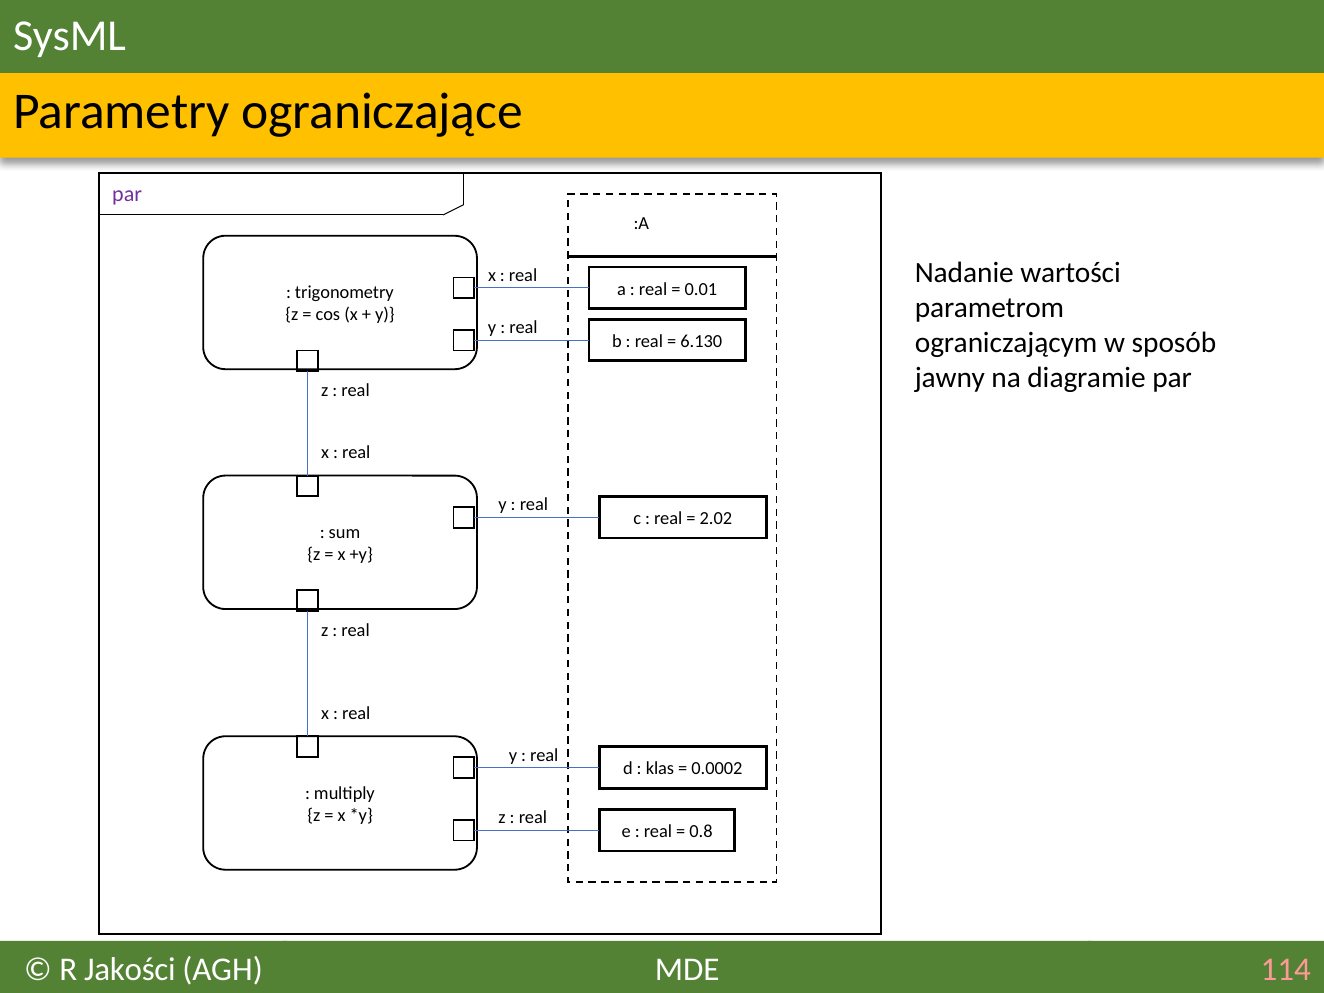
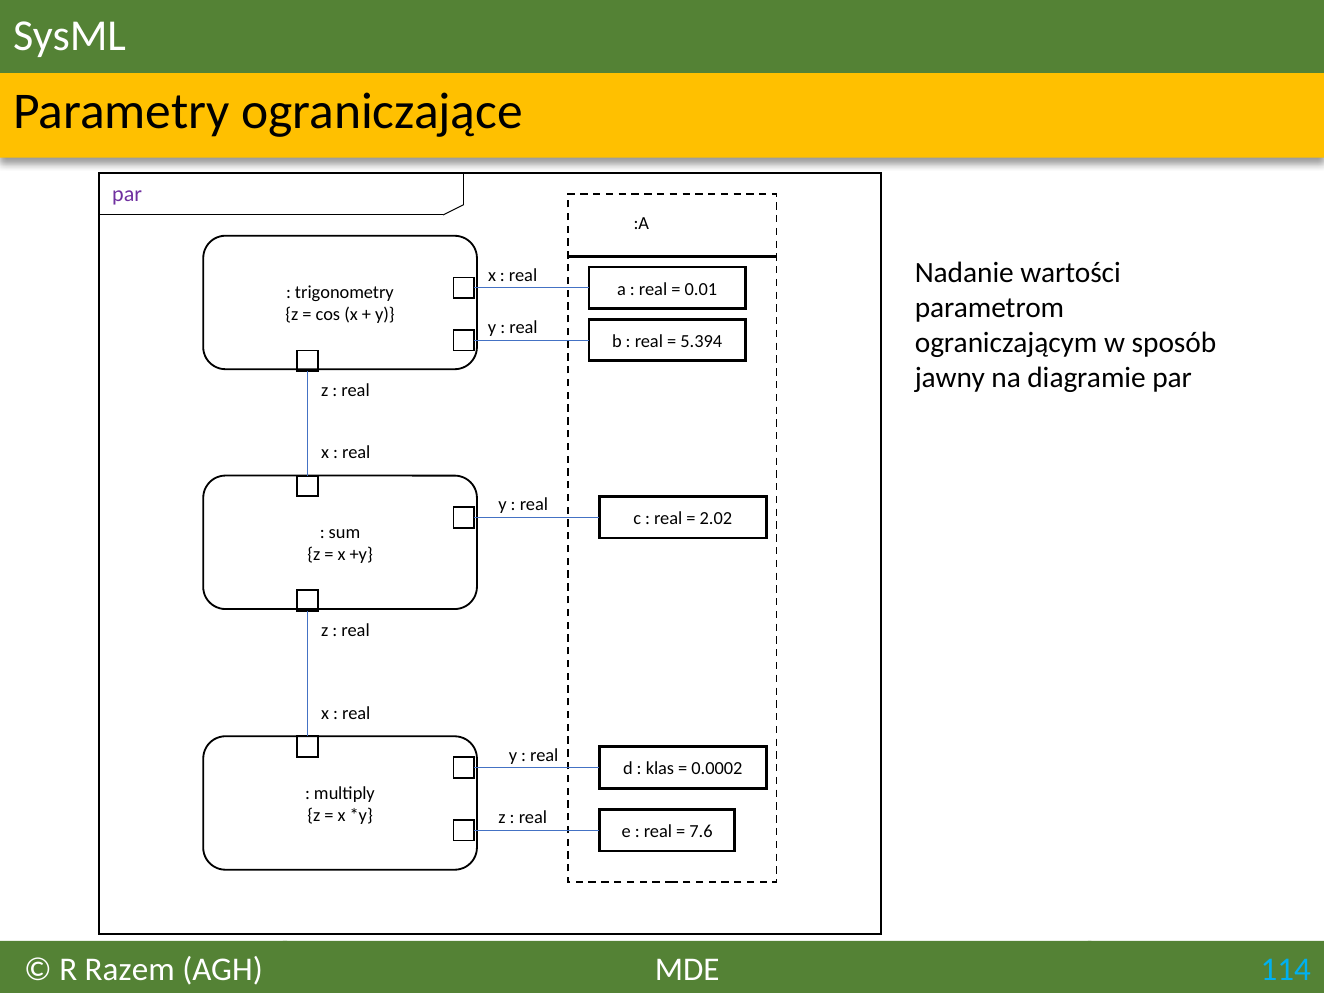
6.130: 6.130 -> 5.394 (701, 341)
0.8: 0.8 -> 7.6 (701, 831)
Jakości: Jakości -> Razem (130, 970)
114 colour: pink -> light blue (1286, 970)
